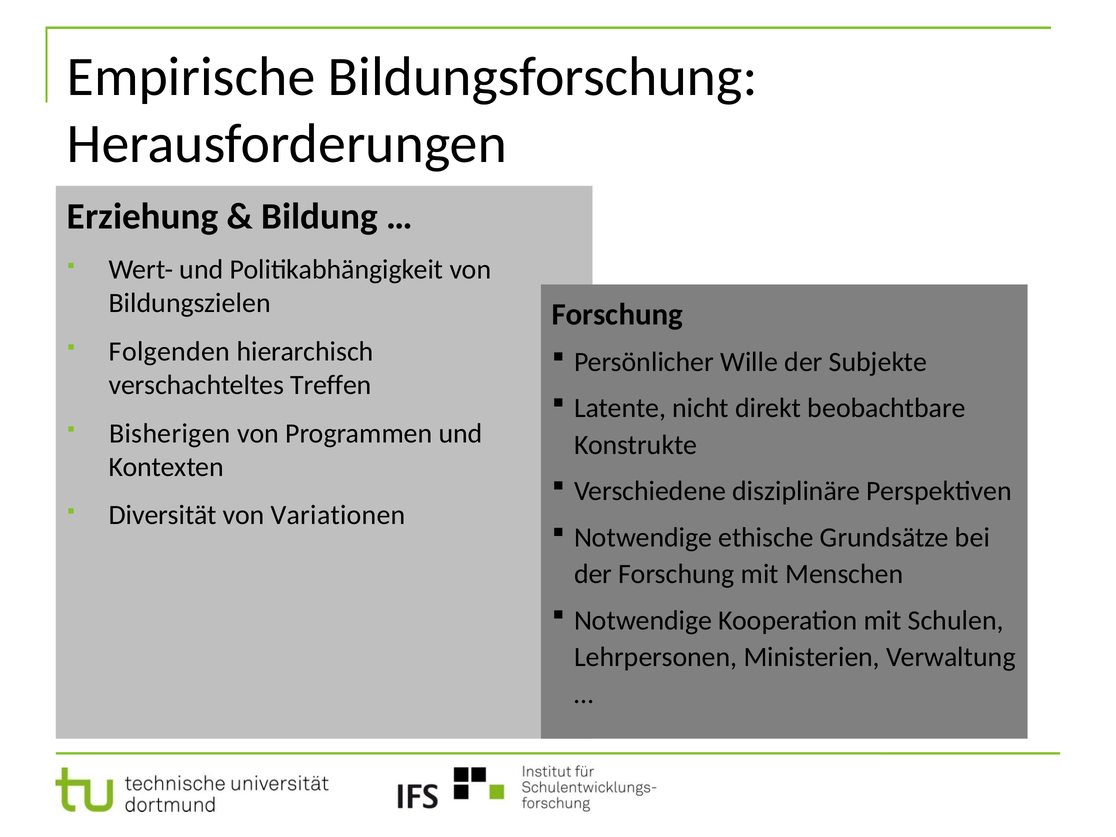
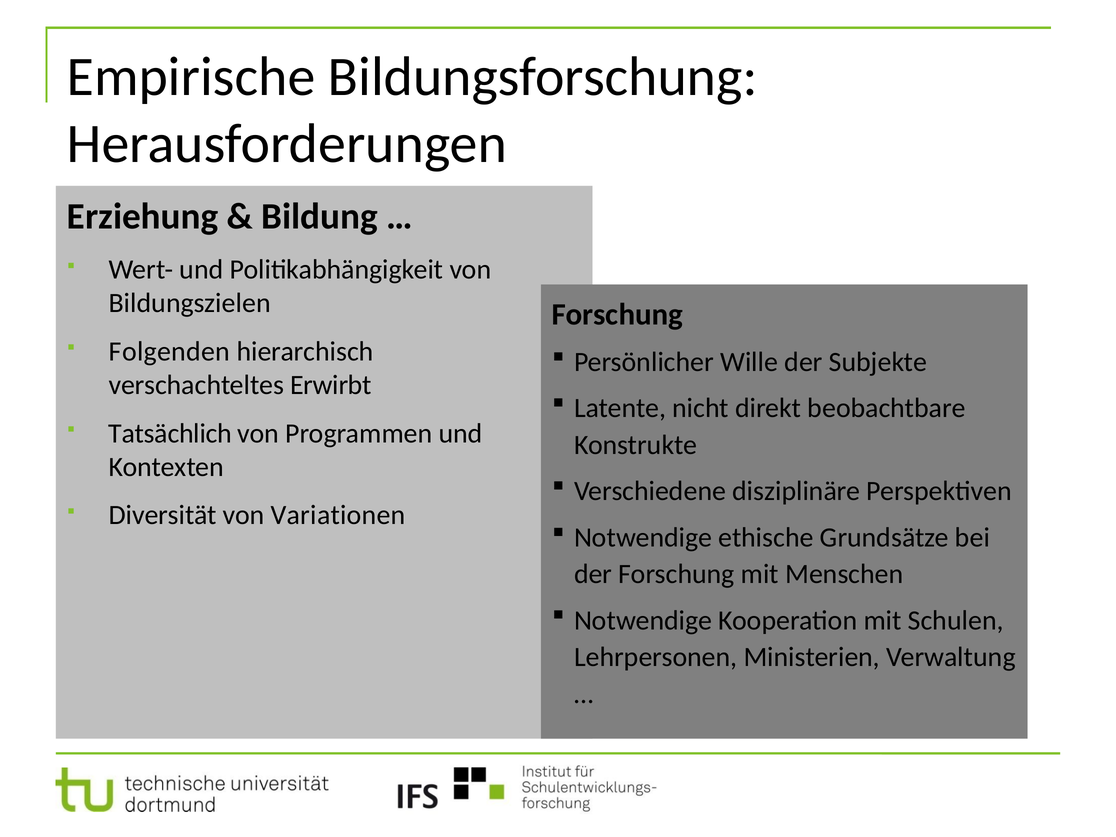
Treffen: Treffen -> Erwirbt (331, 385)
Bisherigen: Bisherigen -> Tatsächlich (170, 433)
